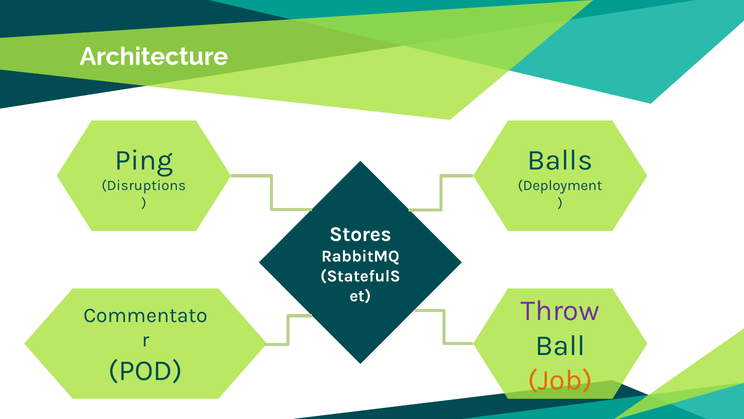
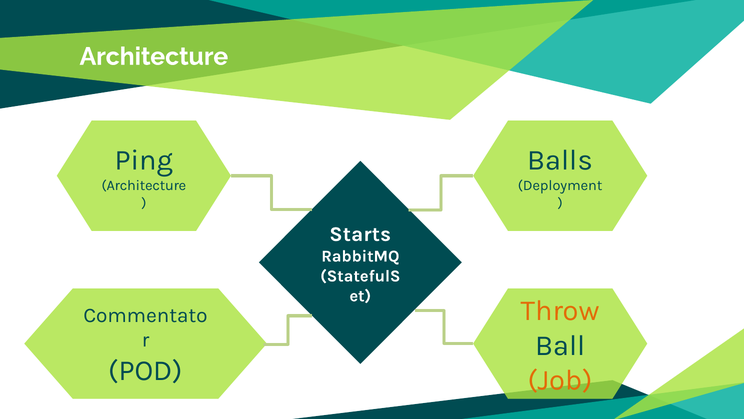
Disruptions: Disruptions -> Architecture (144, 185)
Stores: Stores -> Starts (360, 234)
Throw colour: purple -> orange (560, 310)
